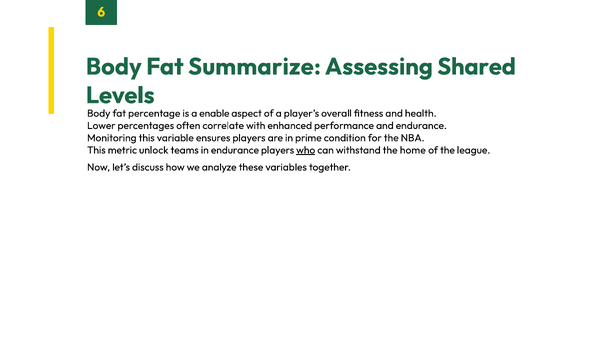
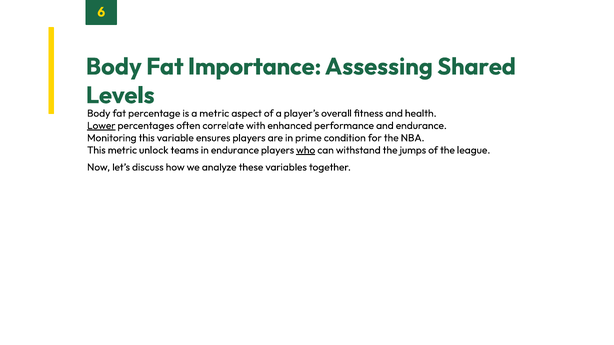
Summarize: Summarize -> Importance (255, 67)
a enable: enable -> metric (214, 113)
Lower underline: none -> present (101, 126)
home: home -> jumps (413, 150)
